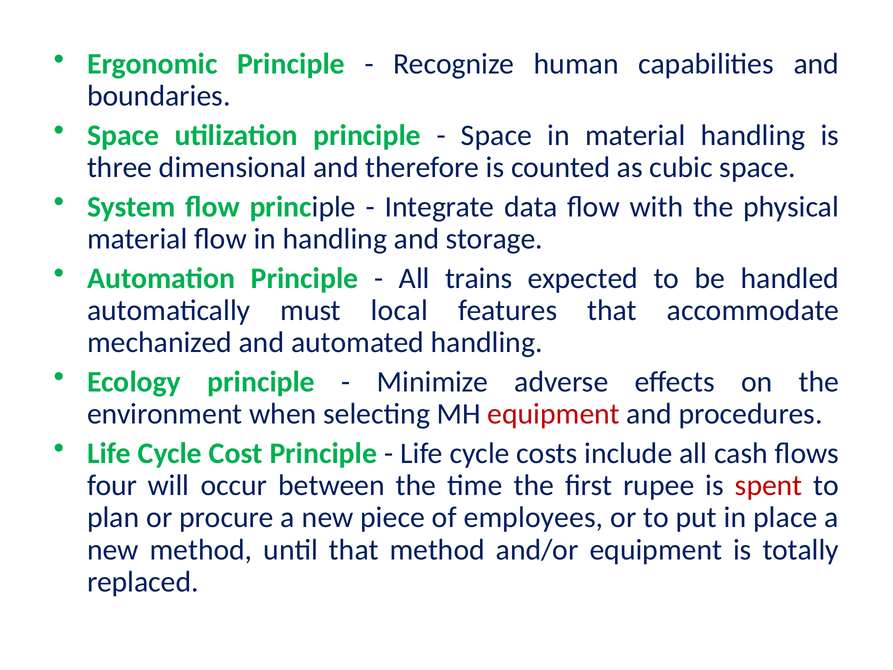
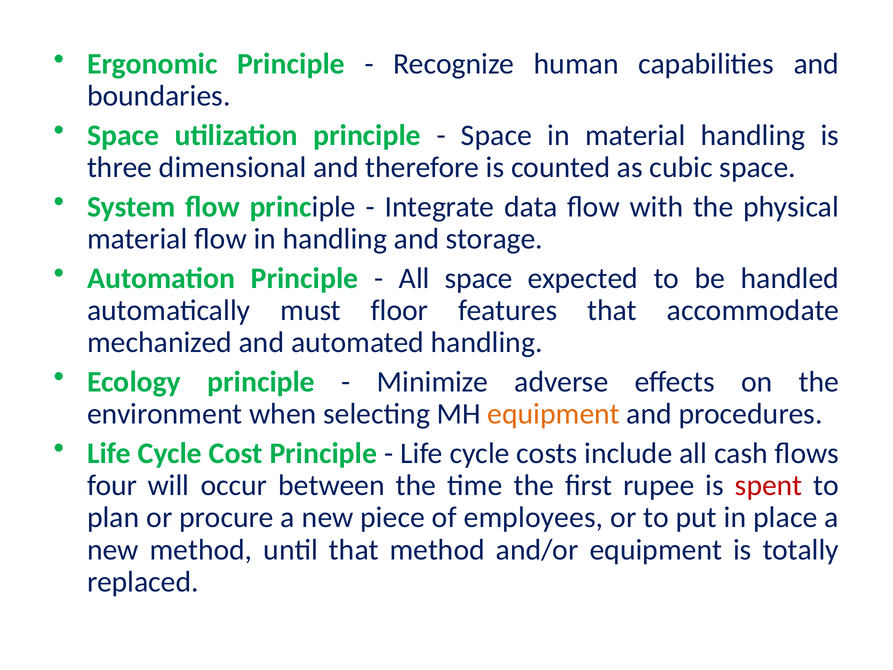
All trains: trains -> space (479, 278)
local: local -> floor (400, 310)
equipment colour: red -> orange (554, 414)
